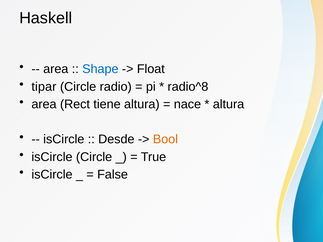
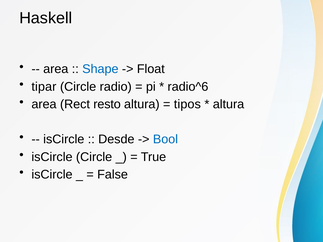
radio^8: radio^8 -> radio^6 (188, 87)
tiene: tiene -> resto (107, 104)
nace: nace -> tipos (187, 104)
Bool colour: orange -> blue (165, 140)
